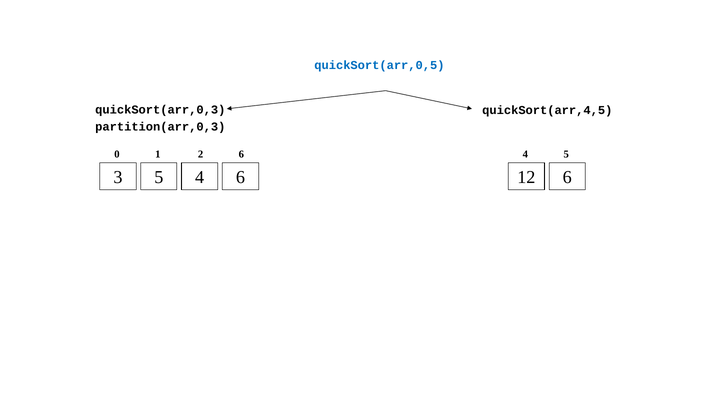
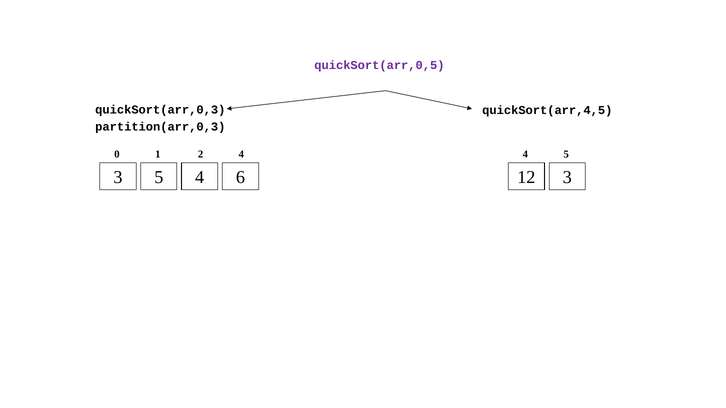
quickSort(arr,0,5 colour: blue -> purple (379, 65)
2 6: 6 -> 4 (241, 154)
12 6: 6 -> 3 (567, 178)
